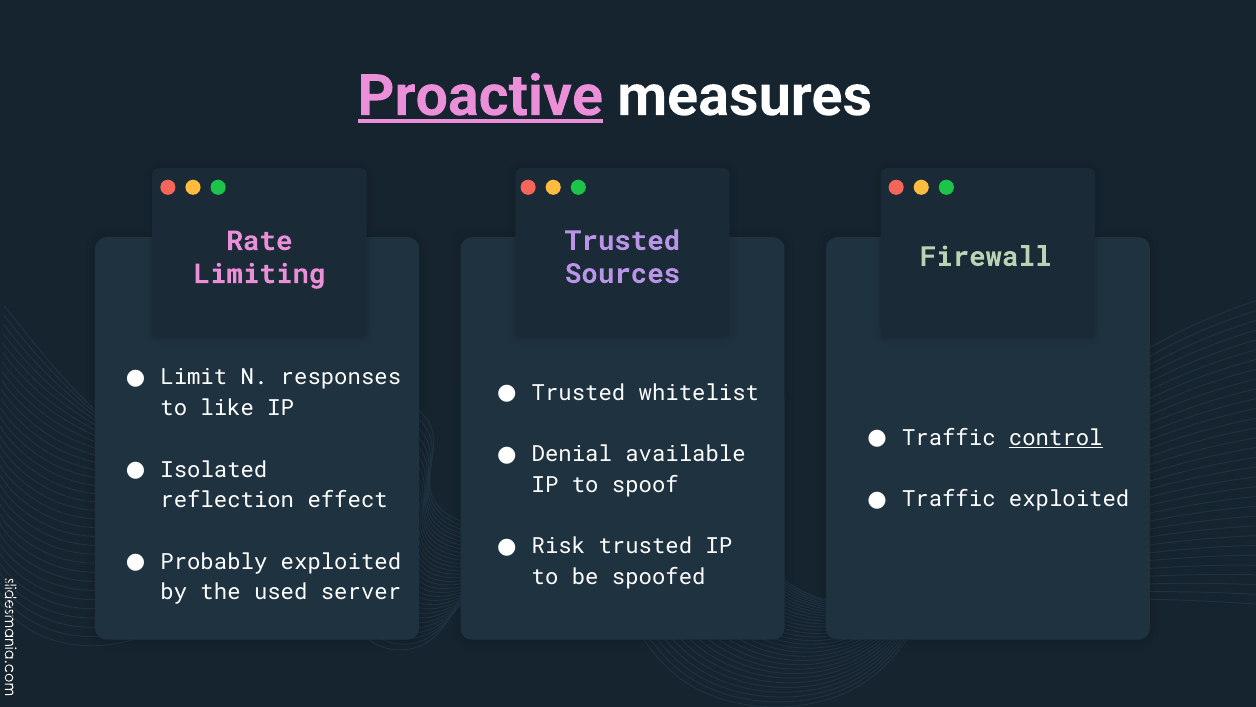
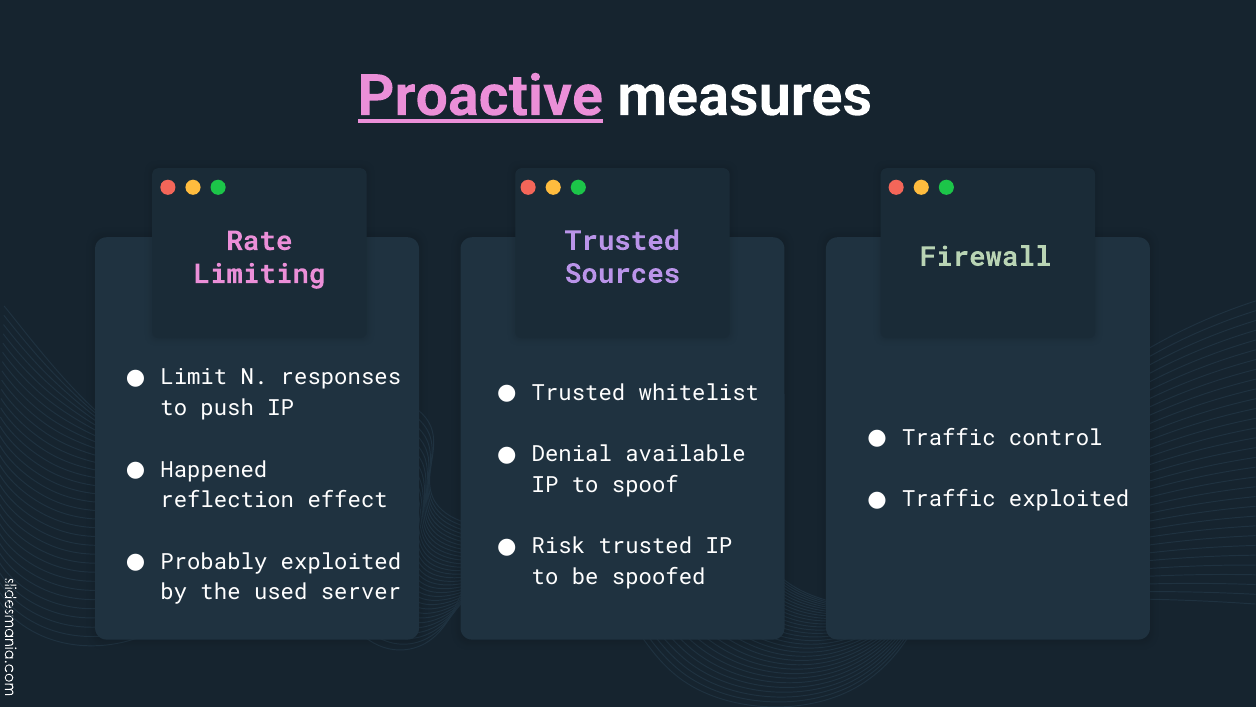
like: like -> push (227, 408)
control underline: present -> none (1056, 437)
Isolated: Isolated -> Happened (214, 469)
